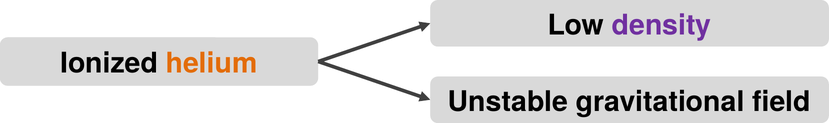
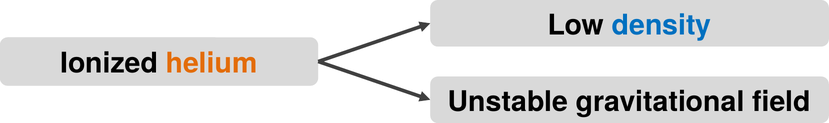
density colour: purple -> blue (662, 25)
